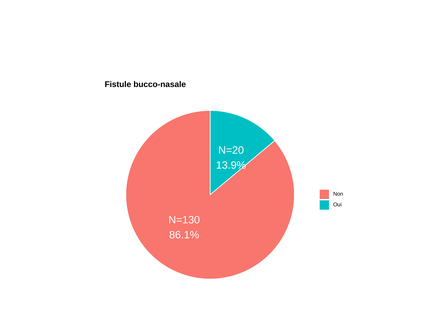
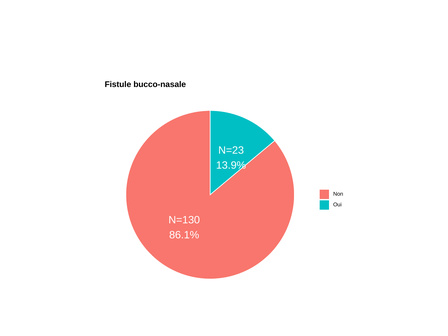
N=20: N=20 -> N=23 (231, 150)
